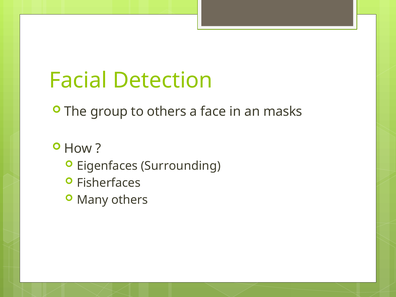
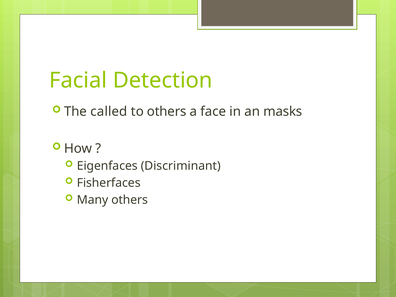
group: group -> called (109, 111)
Surrounding: Surrounding -> Discriminant (181, 166)
